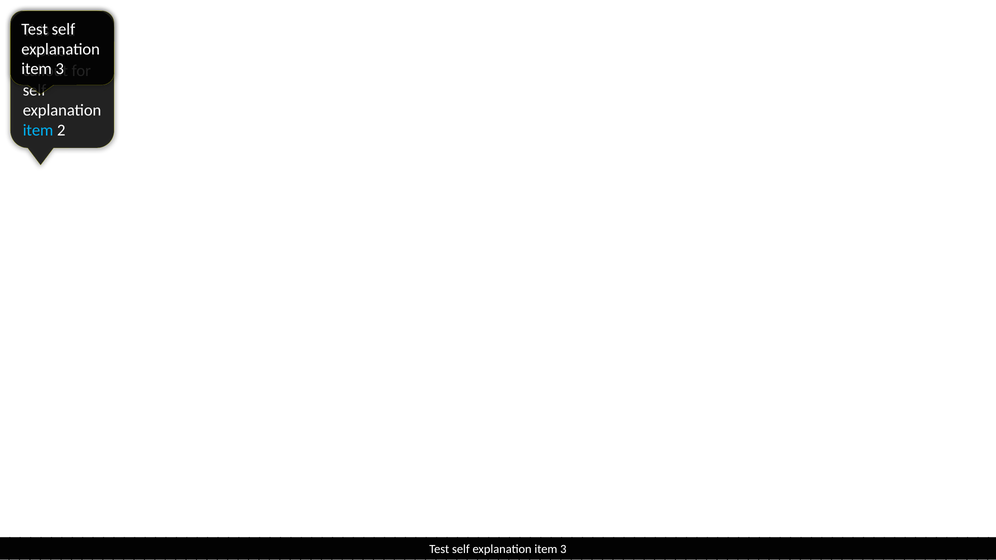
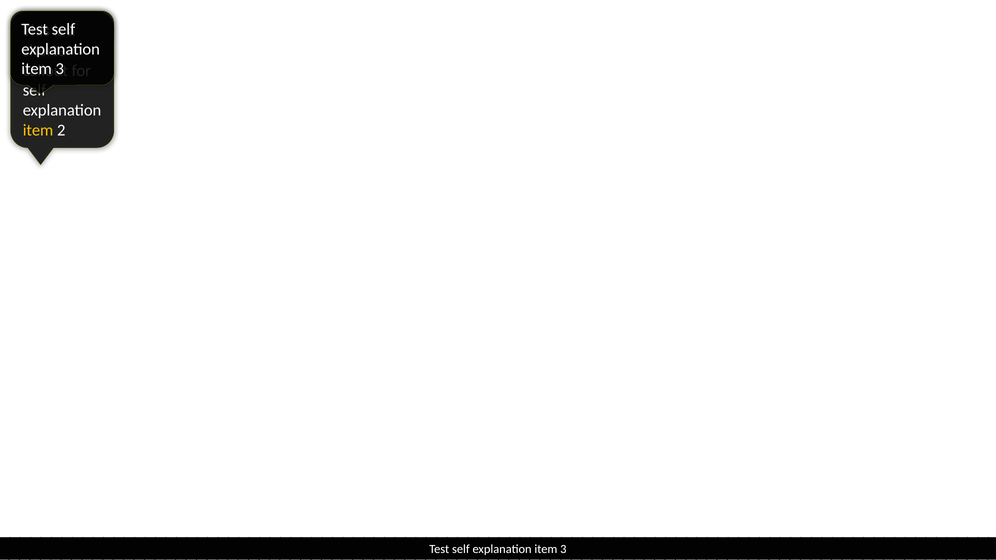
item colour: light blue -> yellow (38, 130)
